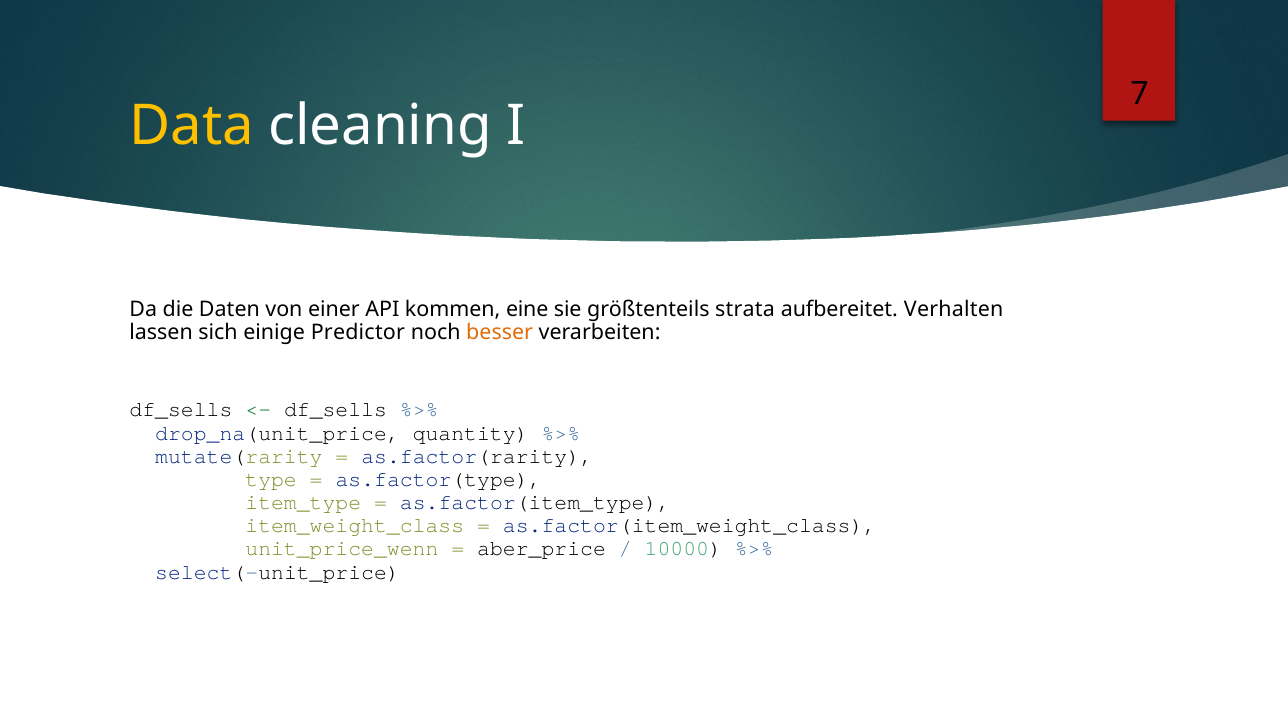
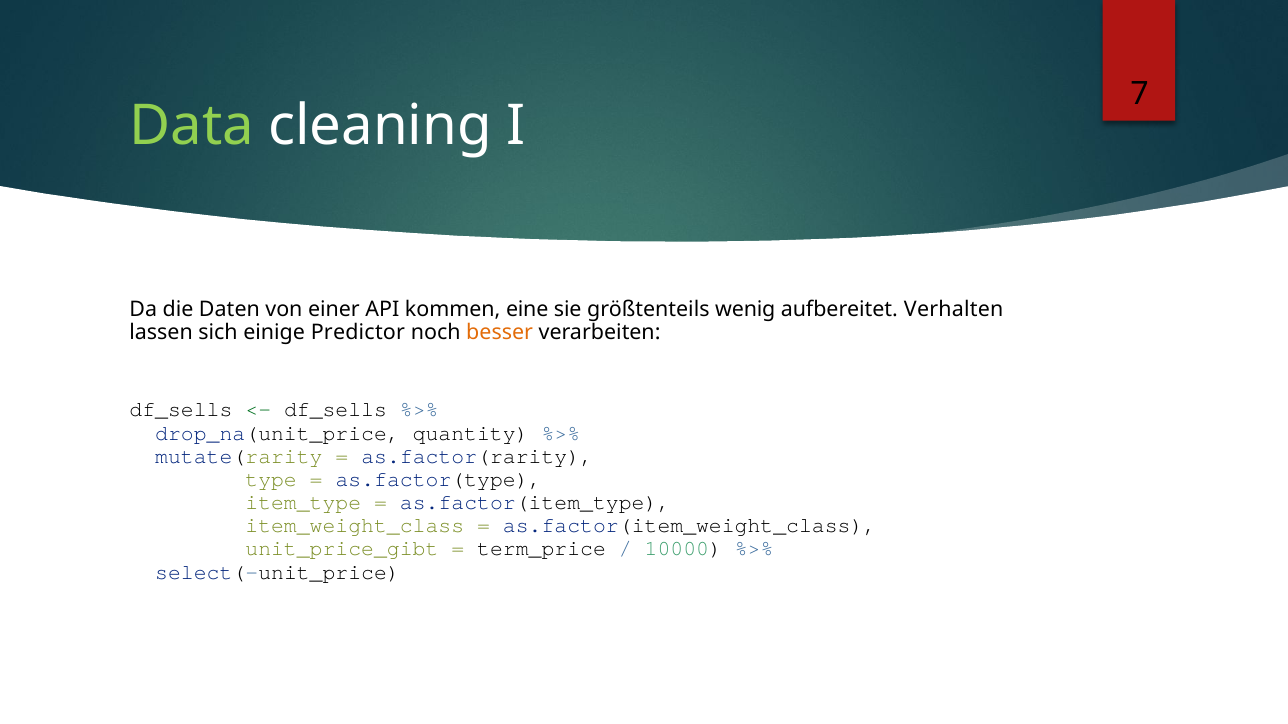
Data colour: yellow -> light green (192, 126)
strata: strata -> wenig (745, 310)
unit_price_wenn: unit_price_wenn -> unit_price_gibt (342, 549)
aber_price: aber_price -> term_price (542, 549)
